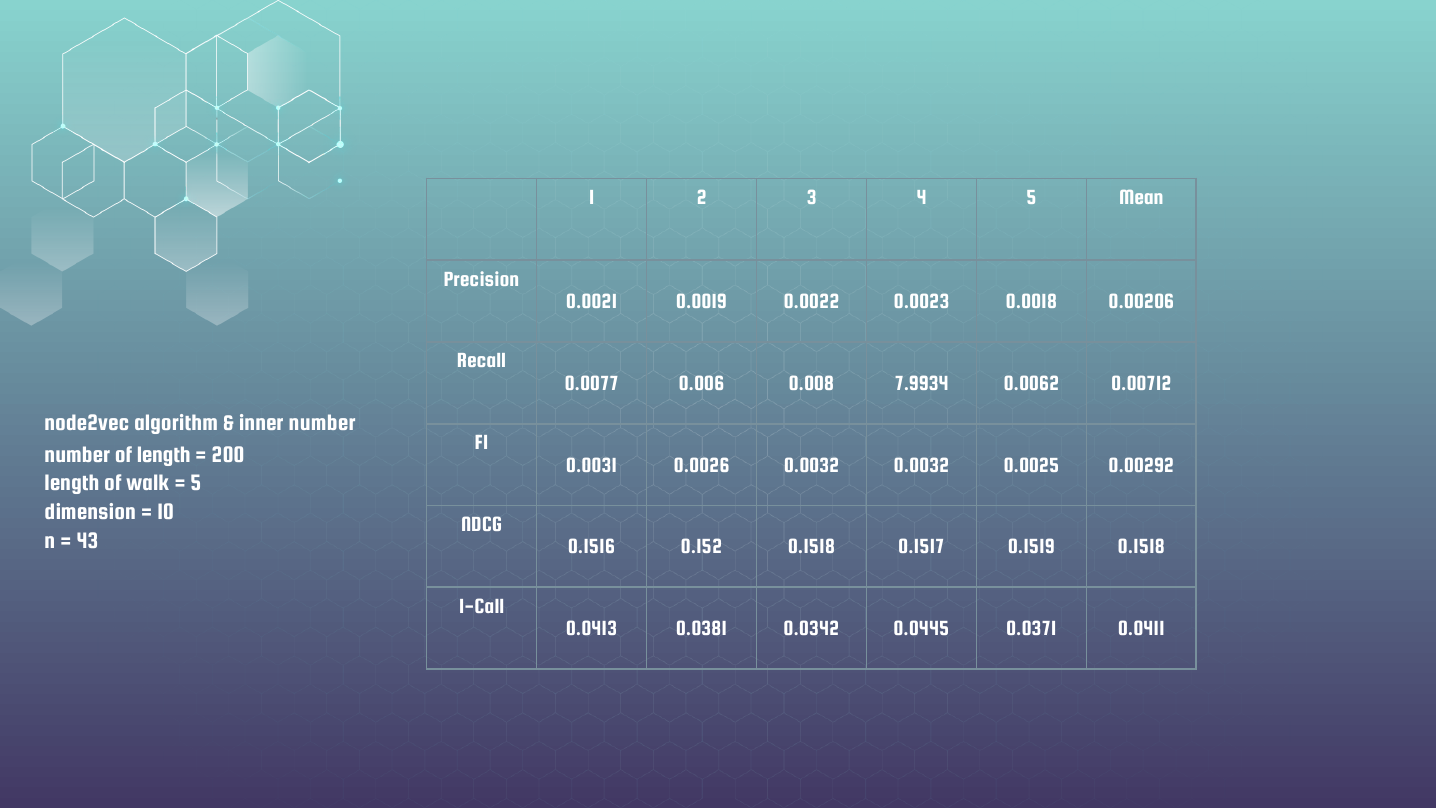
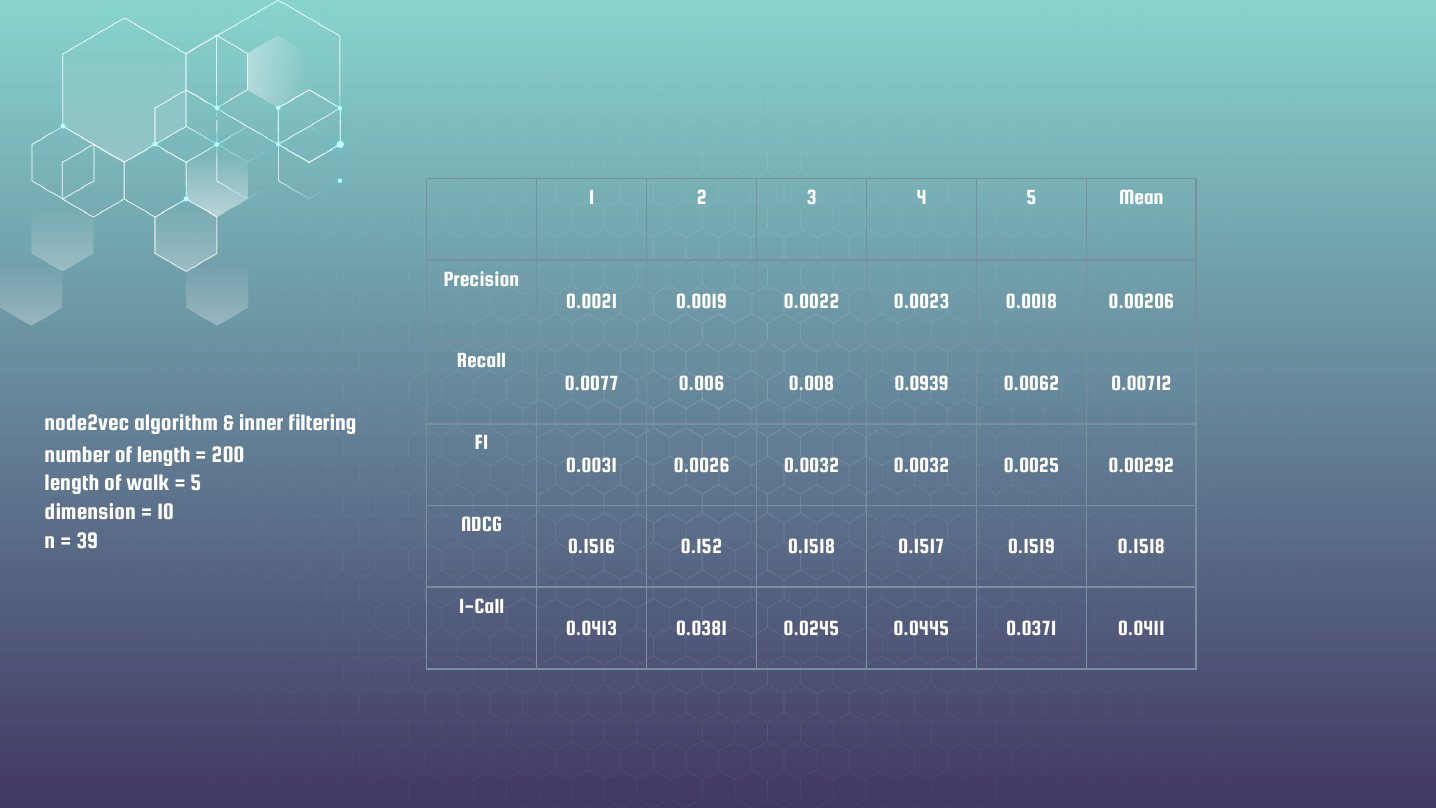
7.9934: 7.9934 -> 0.0939 (922, 383)
inner number: number -> filtering (322, 422)
43: 43 -> 39 (87, 540)
0.0342: 0.0342 -> 0.0245 (811, 628)
